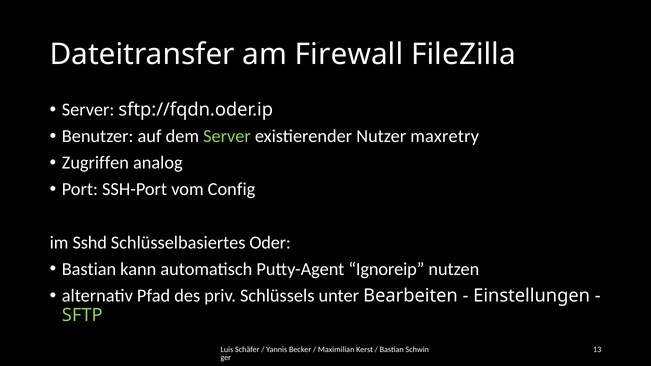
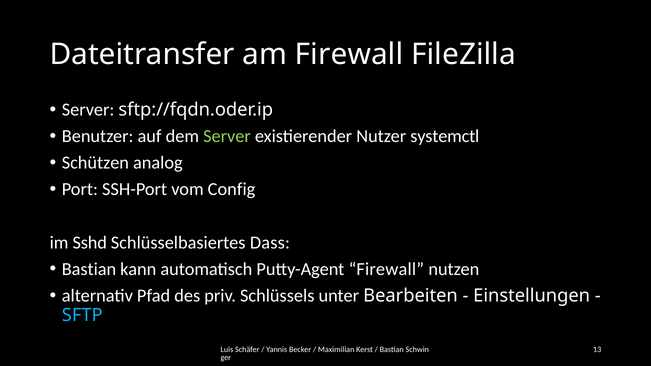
maxretry: maxretry -> systemctl (445, 136)
Zugriffen: Zugriffen -> Schützen (95, 163)
Oder: Oder -> Dass (270, 243)
Putty-Agent Ignoreip: Ignoreip -> Firewall (386, 269)
SFTP colour: light green -> light blue (82, 316)
